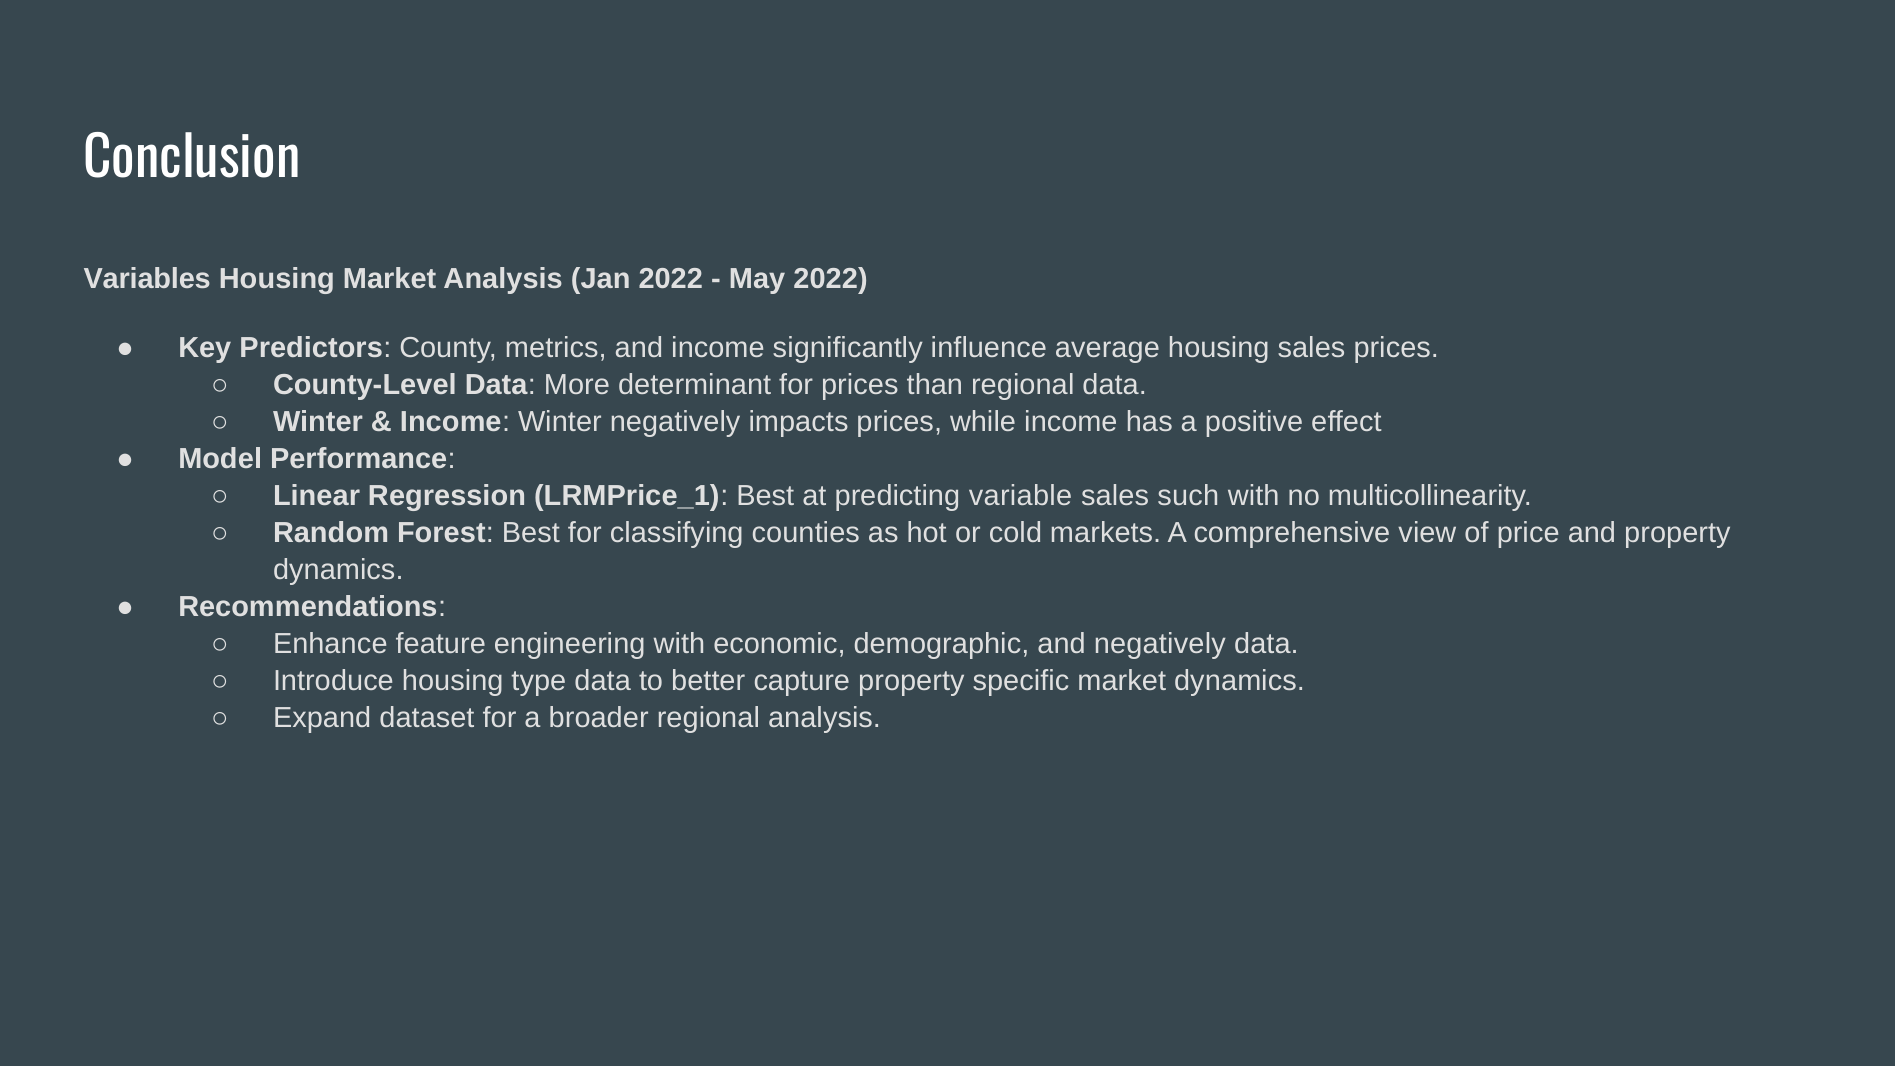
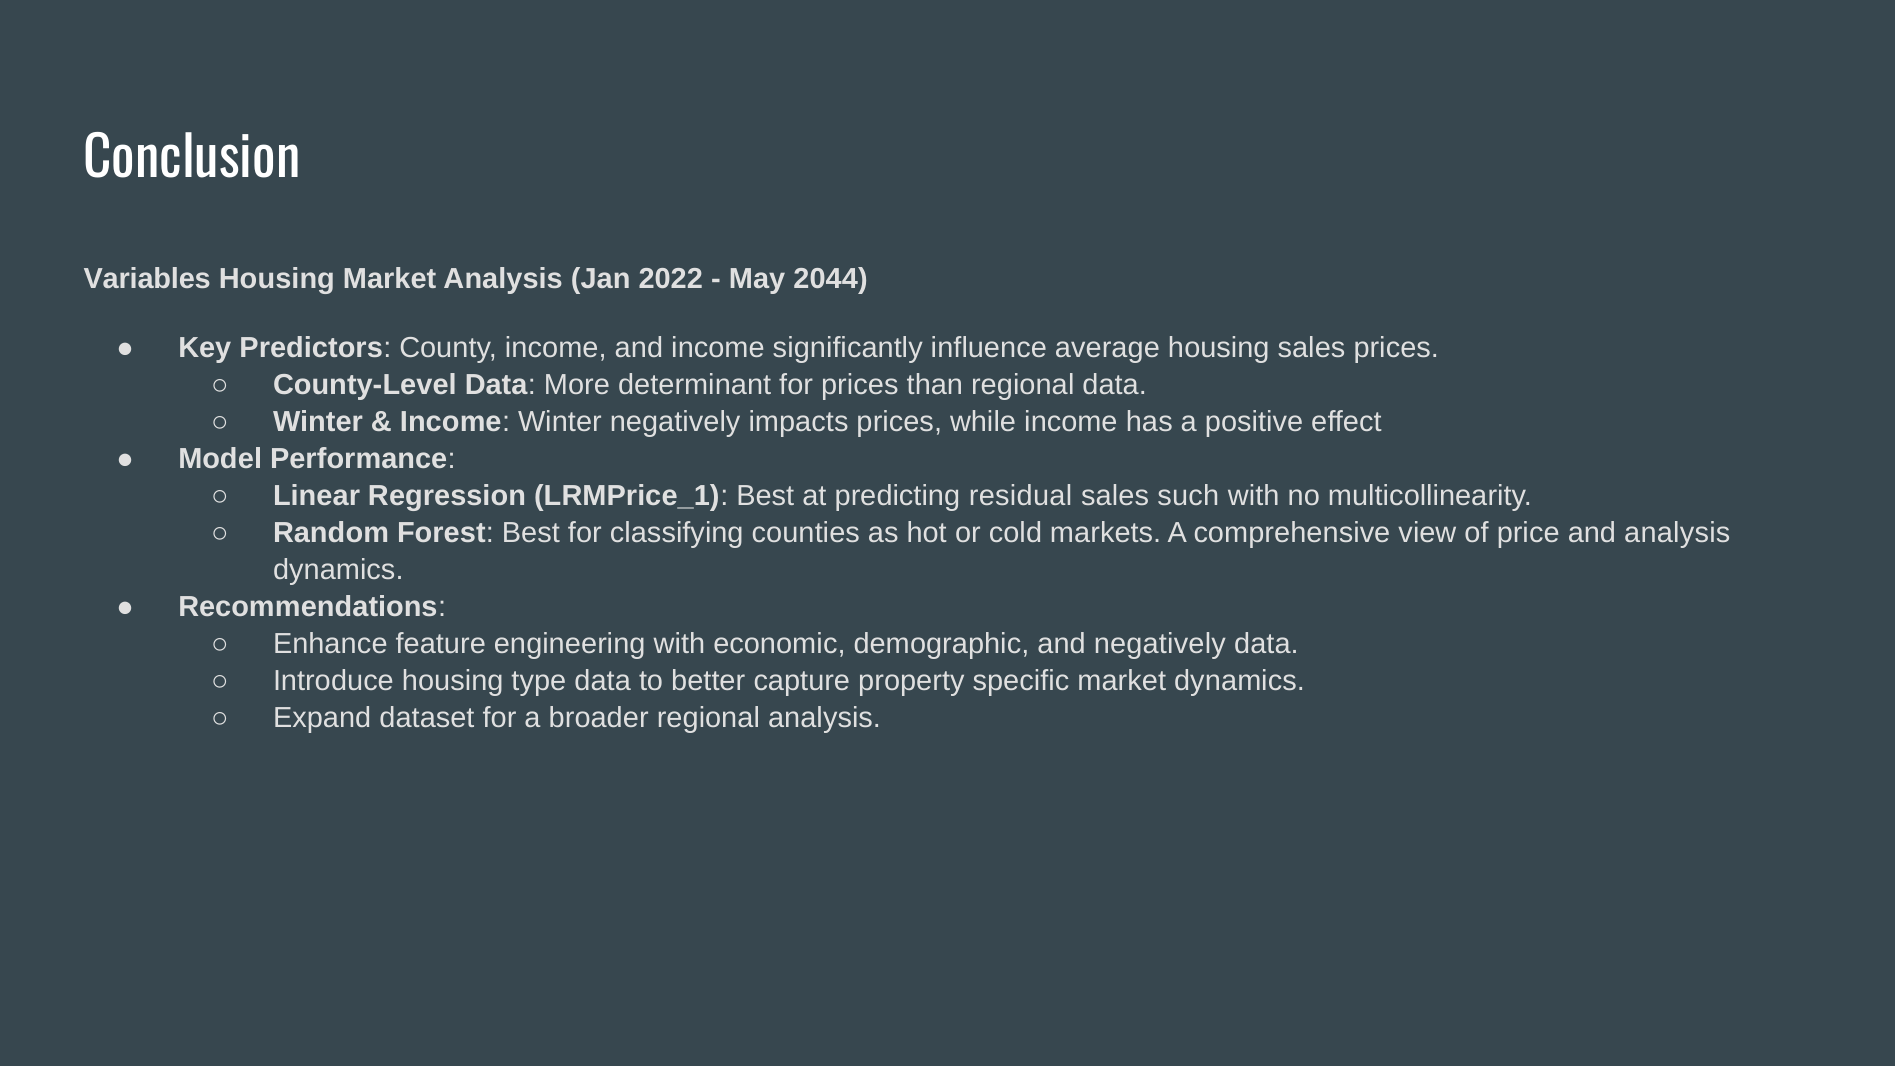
May 2022: 2022 -> 2044 (831, 279)
County metrics: metrics -> income (556, 348)
variable: variable -> residual (1021, 496)
and property: property -> analysis (1677, 533)
